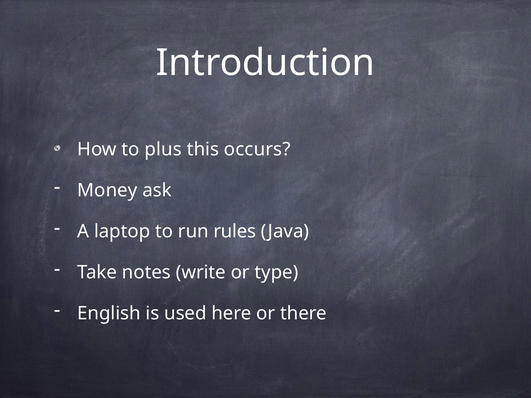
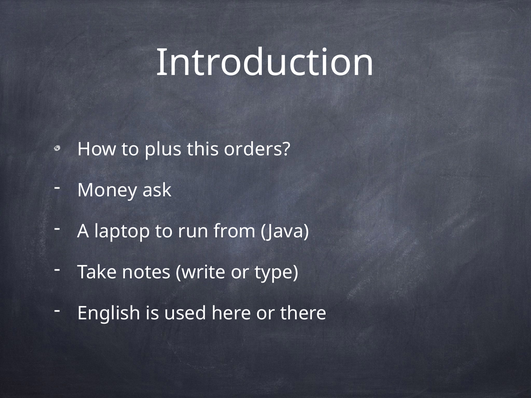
occurs: occurs -> orders (257, 149)
rules: rules -> from (235, 232)
